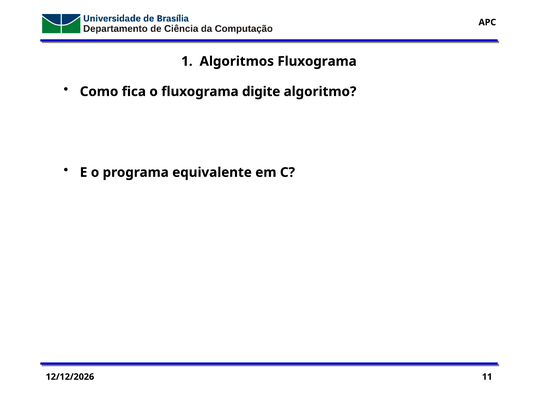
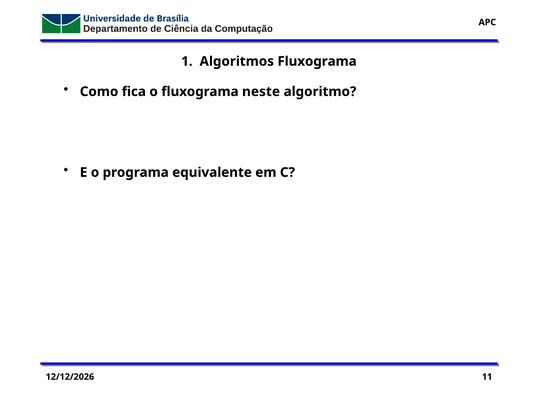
digite: digite -> neste (261, 91)
